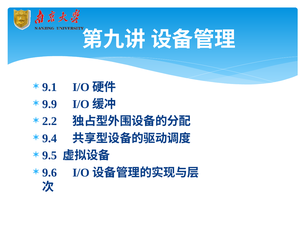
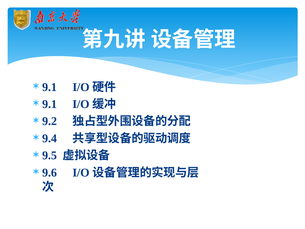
9.9: 9.9 -> 9.1 (50, 104)
2.2: 2.2 -> 9.2 (50, 121)
